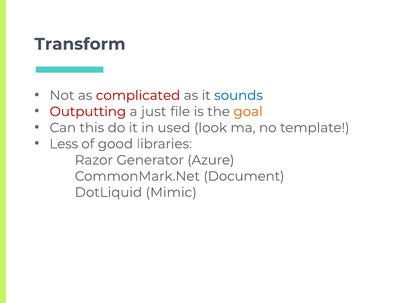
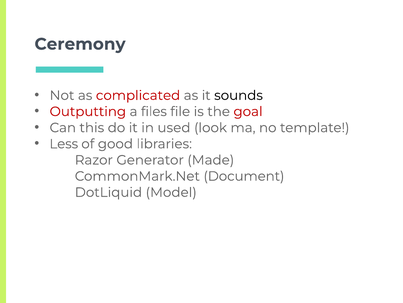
Transform: Transform -> Ceremony (80, 44)
sounds colour: blue -> black (239, 95)
just: just -> files (154, 111)
goal colour: orange -> red (248, 111)
Azure: Azure -> Made (211, 160)
Mimic: Mimic -> Model (171, 192)
